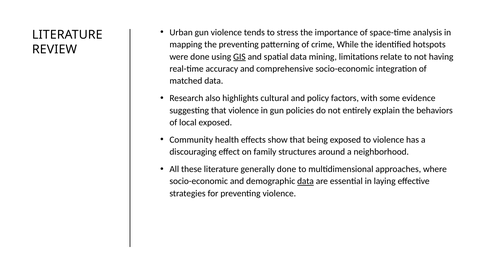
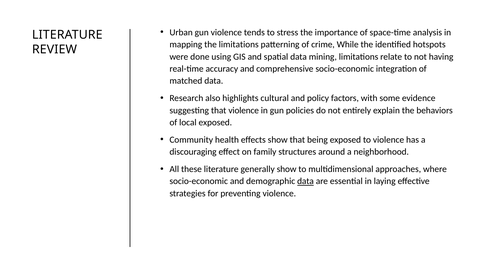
the preventing: preventing -> limitations (239, 45)
GIS underline: present -> none (239, 57)
generally done: done -> show (287, 169)
